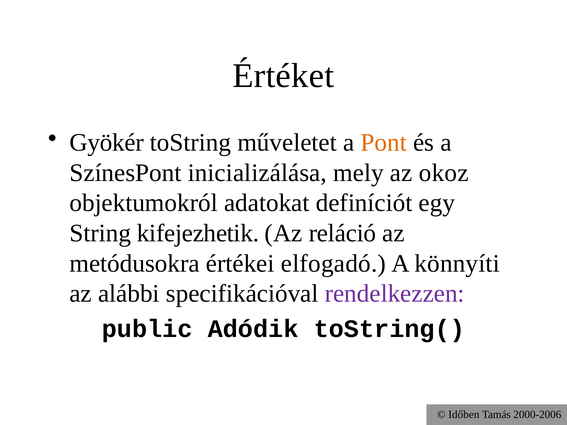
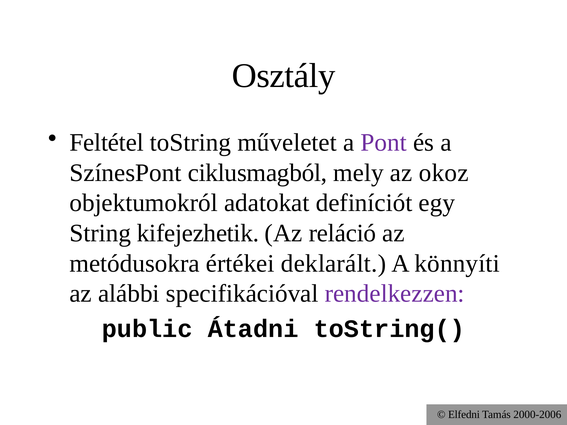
Értéket: Értéket -> Osztály (284, 76)
Gyökér: Gyökér -> Feltétel (107, 143)
Pont colour: orange -> purple (384, 143)
inicializálása: inicializálása -> ciklusmagból (257, 173)
elfogadó: elfogadó -> deklarált (334, 264)
Adódik: Adódik -> Átadni (253, 329)
Időben: Időben -> Elfedni (464, 415)
